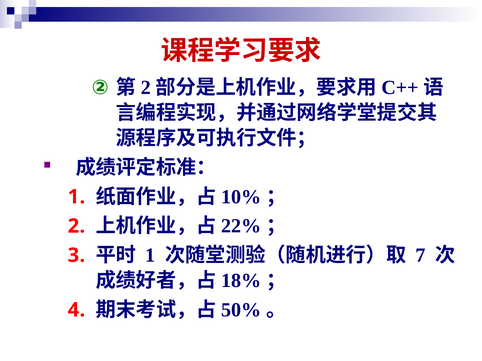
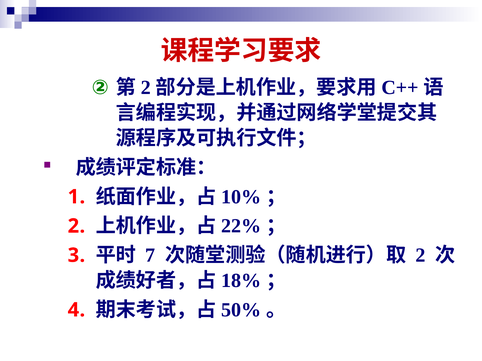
1: 1 -> 7 (150, 256)
7: 7 -> 2 (420, 256)
